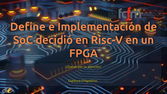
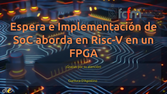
Define: Define -> Espera (28, 27)
decidió: decidió -> aborda (54, 40)
